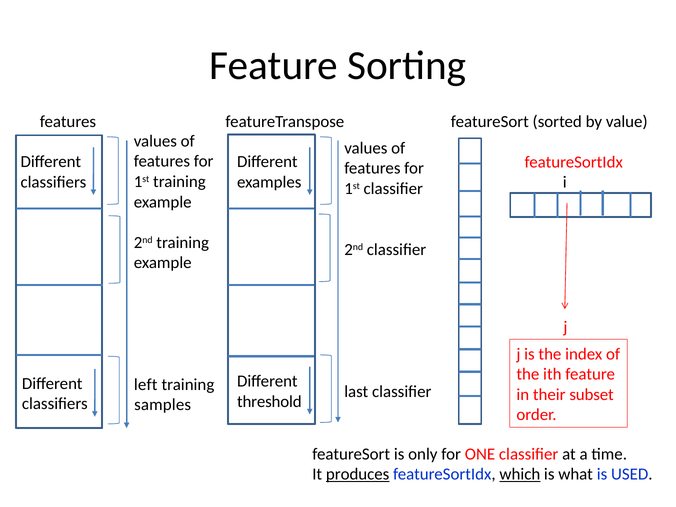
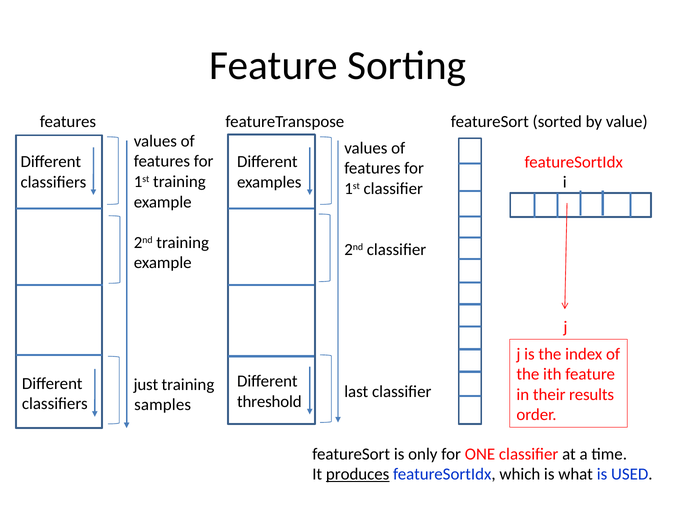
left: left -> just (146, 384)
subset: subset -> results (592, 395)
which underline: present -> none (520, 474)
